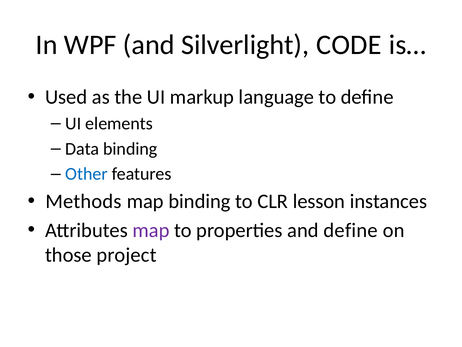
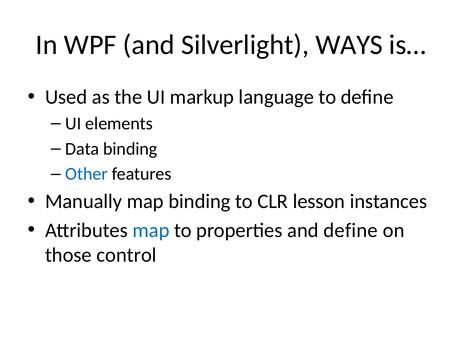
CODE: CODE -> WAYS (349, 45)
Methods: Methods -> Manually (84, 201)
map colour: purple -> blue (151, 230)
project: project -> control (127, 255)
